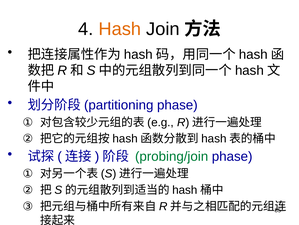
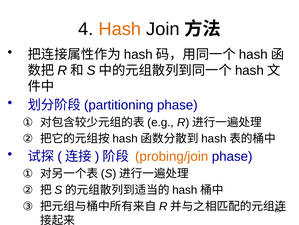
probing/join colour: green -> orange (172, 156)
